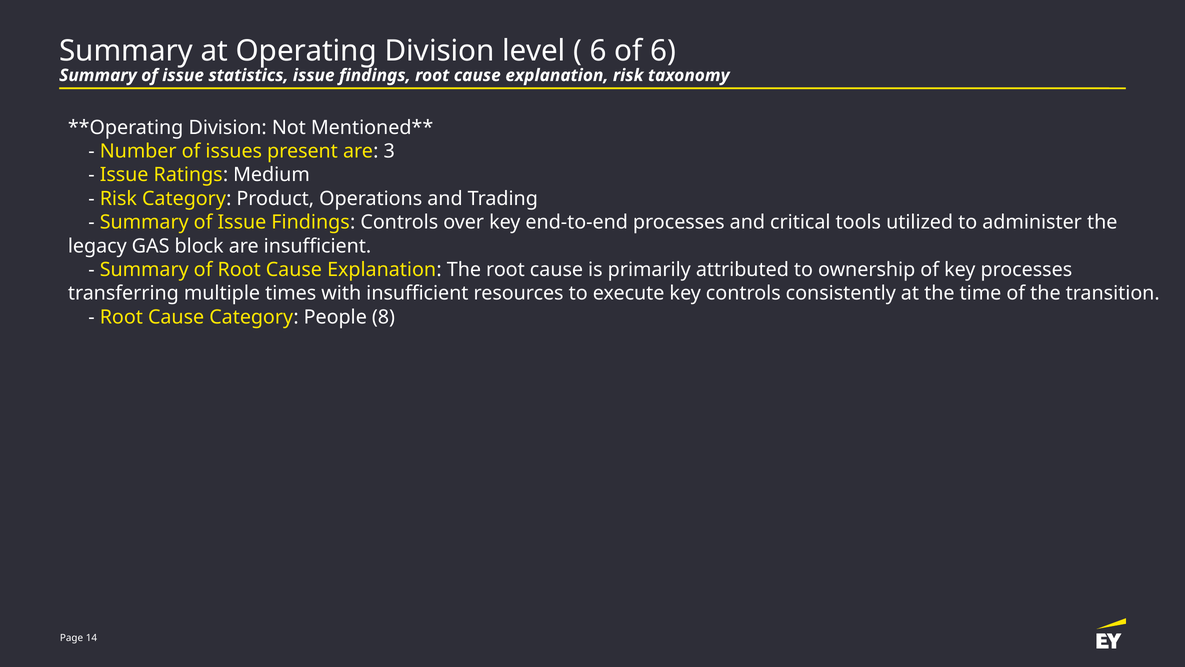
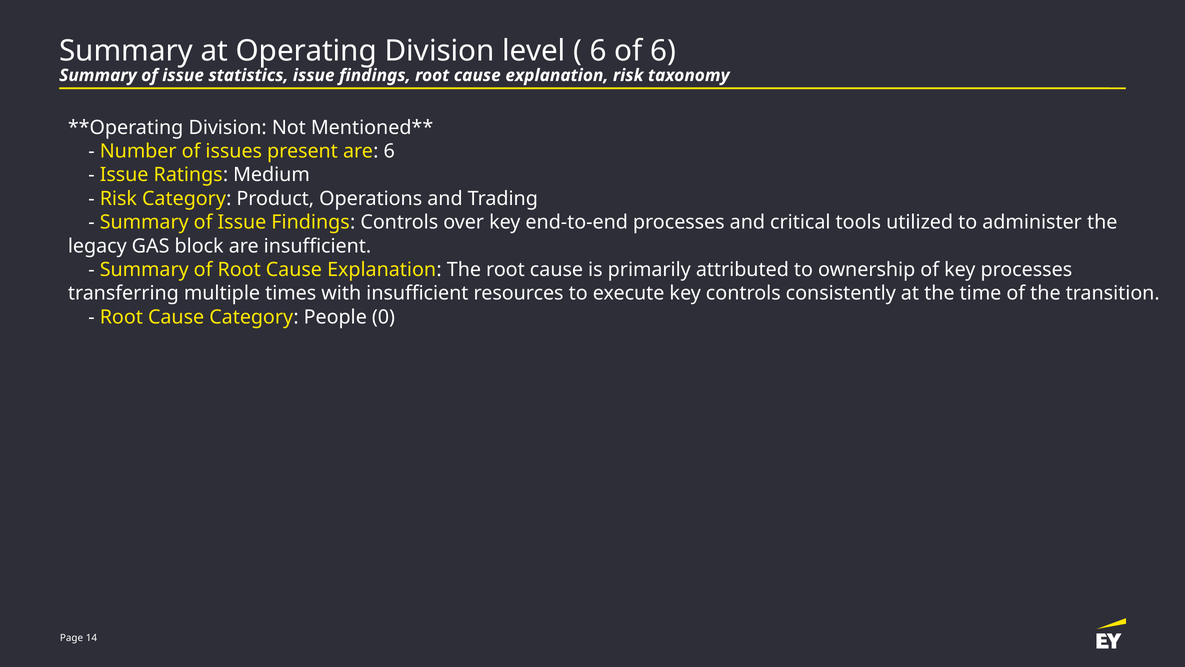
are 3: 3 -> 6 (389, 151)
8: 8 -> 0 (383, 317)
